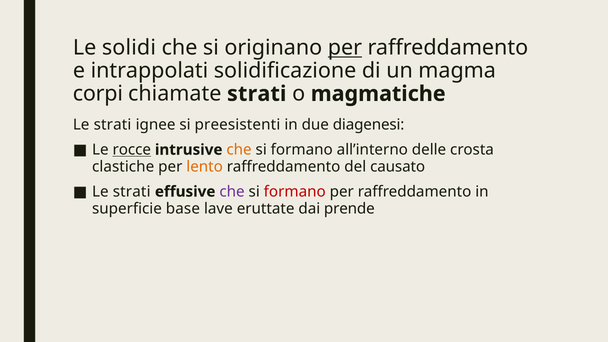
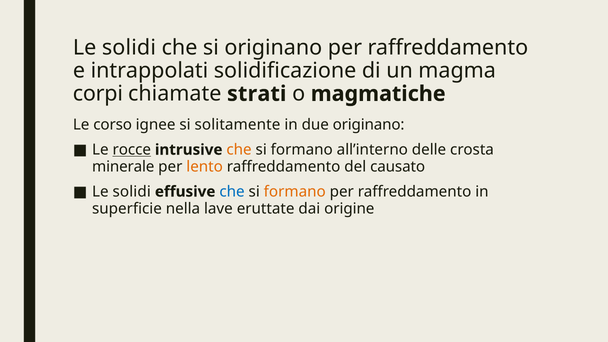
per underline: present -> none (345, 48)
strati: strati -> corso (113, 125)
preesistenti: preesistenti -> solitamente (237, 125)
due diagenesi: diagenesi -> originano (369, 125)
clastiche: clastiche -> minerale (123, 167)
strati: strati -> solidi (132, 192)
che colour: purple -> blue (232, 192)
formano colour: red -> orange (295, 192)
base: base -> nella (183, 209)
prende: prende -> origine (349, 209)
